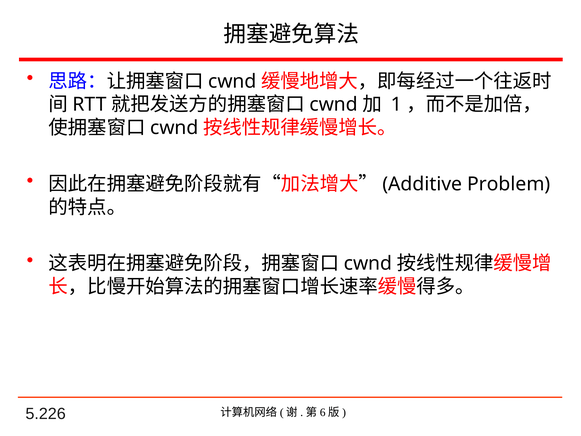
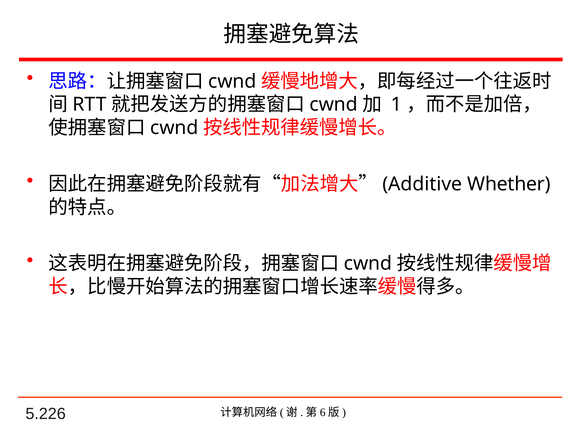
Problem: Problem -> Whether (509, 184)
